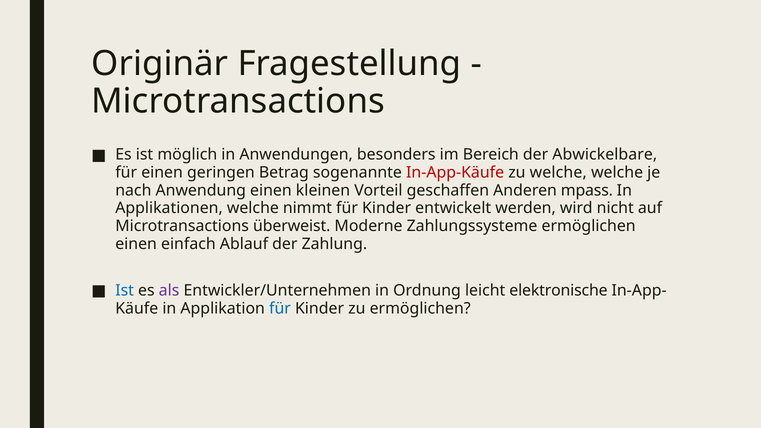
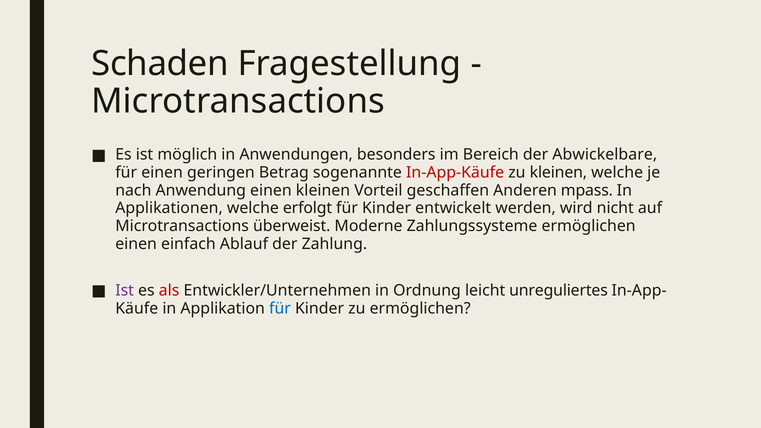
Originär: Originär -> Schaden (160, 64)
zu welche: welche -> kleinen (558, 173)
nimmt: nimmt -> erfolgt (308, 208)
Ist colour: blue -> purple (125, 290)
als colour: purple -> red (169, 290)
elektronische: elektronische -> unreguliertes (559, 290)
